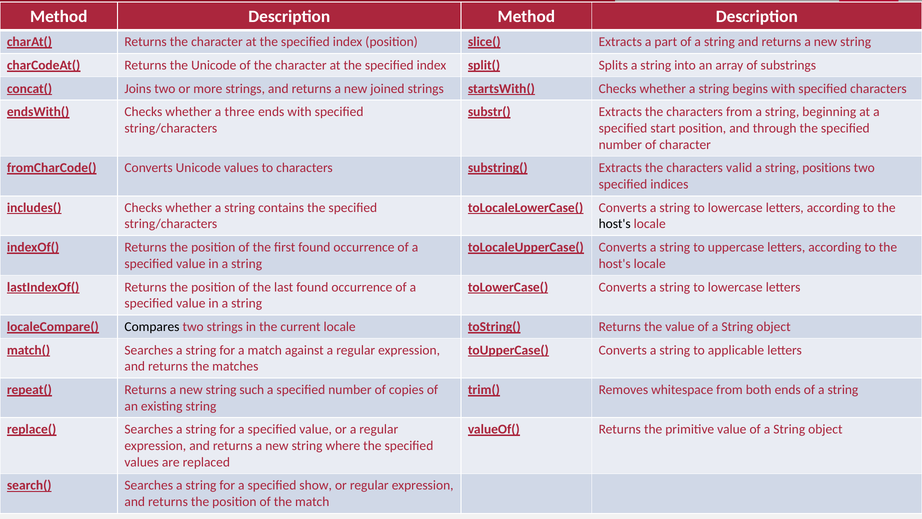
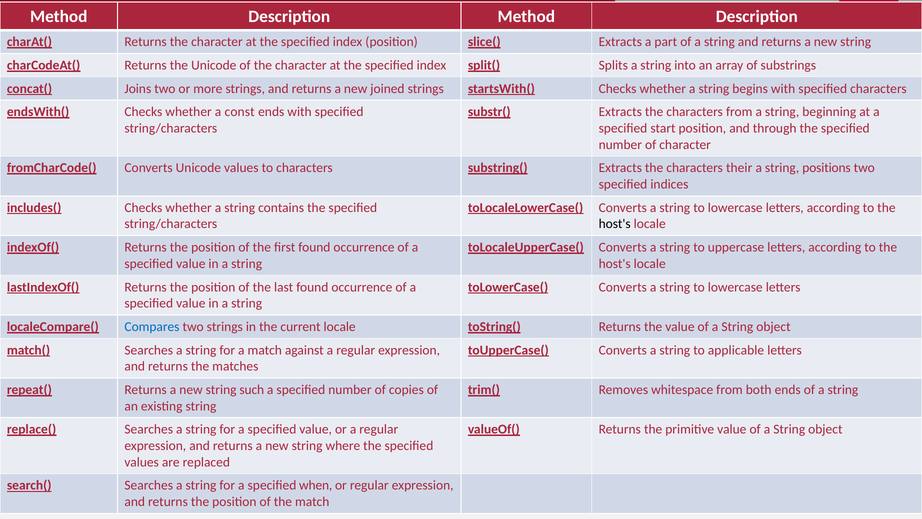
three: three -> const (240, 112)
valid: valid -> their (739, 168)
Compares colour: black -> blue (152, 327)
show: show -> when (316, 485)
